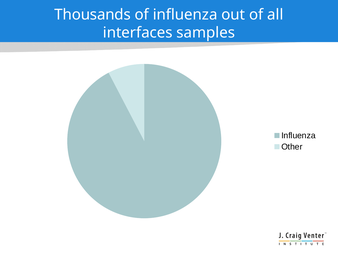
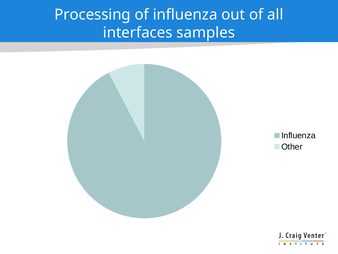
Thousands: Thousands -> Processing (93, 15)
